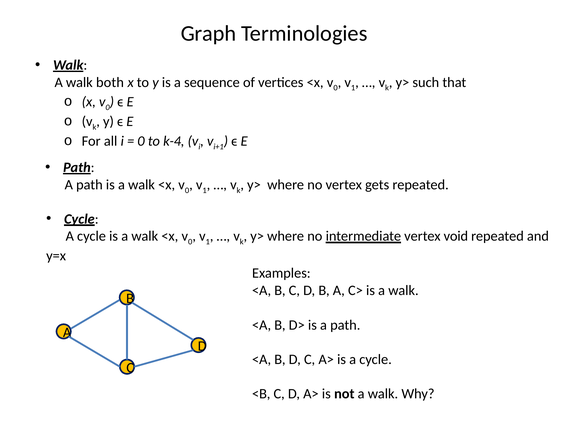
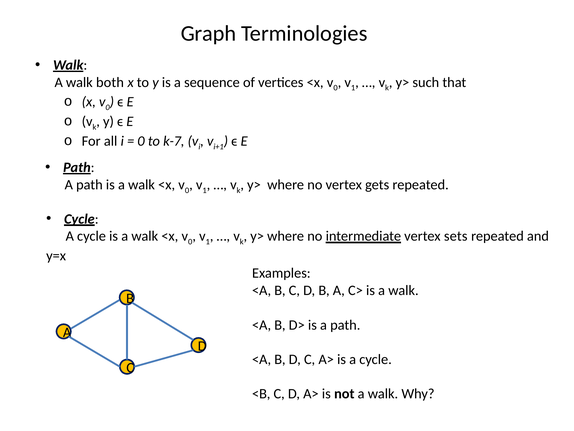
k-4: k-4 -> k-7 (174, 141)
void: void -> sets (456, 236)
